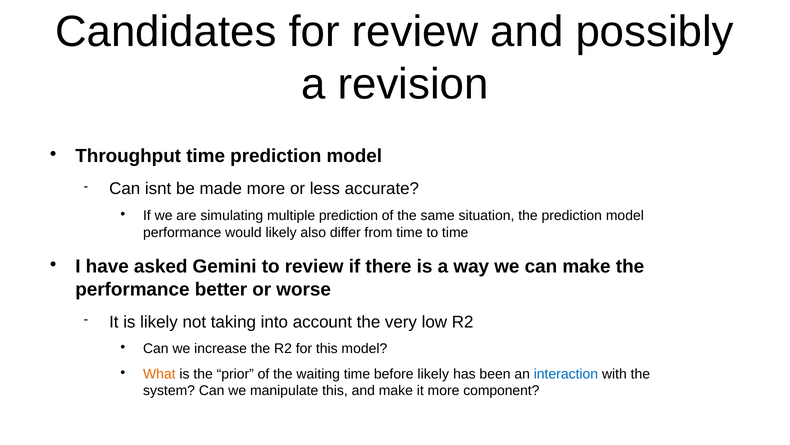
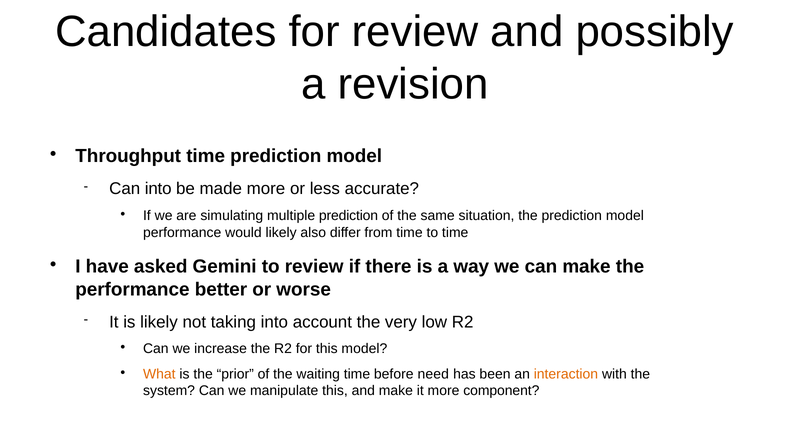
Can isnt: isnt -> into (158, 189)
before likely: likely -> need (433, 374)
interaction colour: blue -> orange (566, 374)
